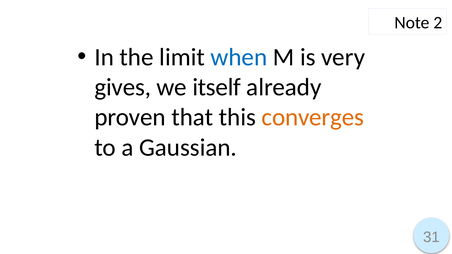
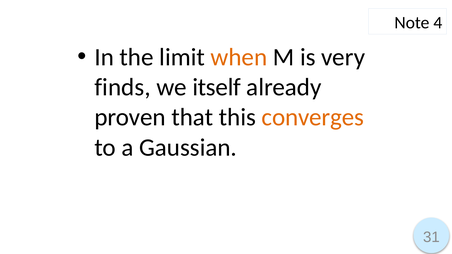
2: 2 -> 4 (438, 23)
when colour: blue -> orange (239, 57)
gives: gives -> finds (123, 87)
